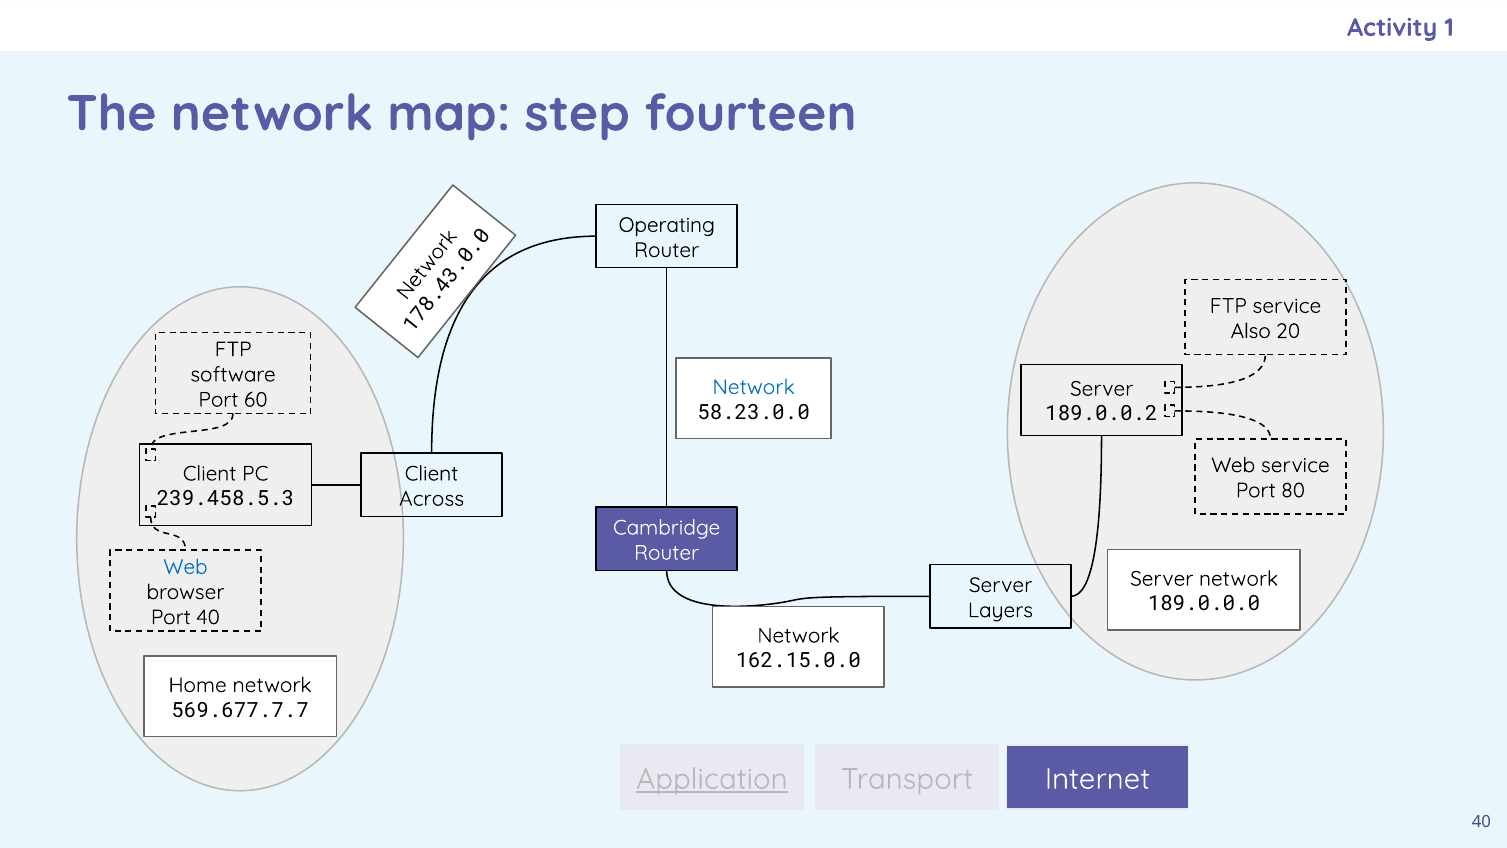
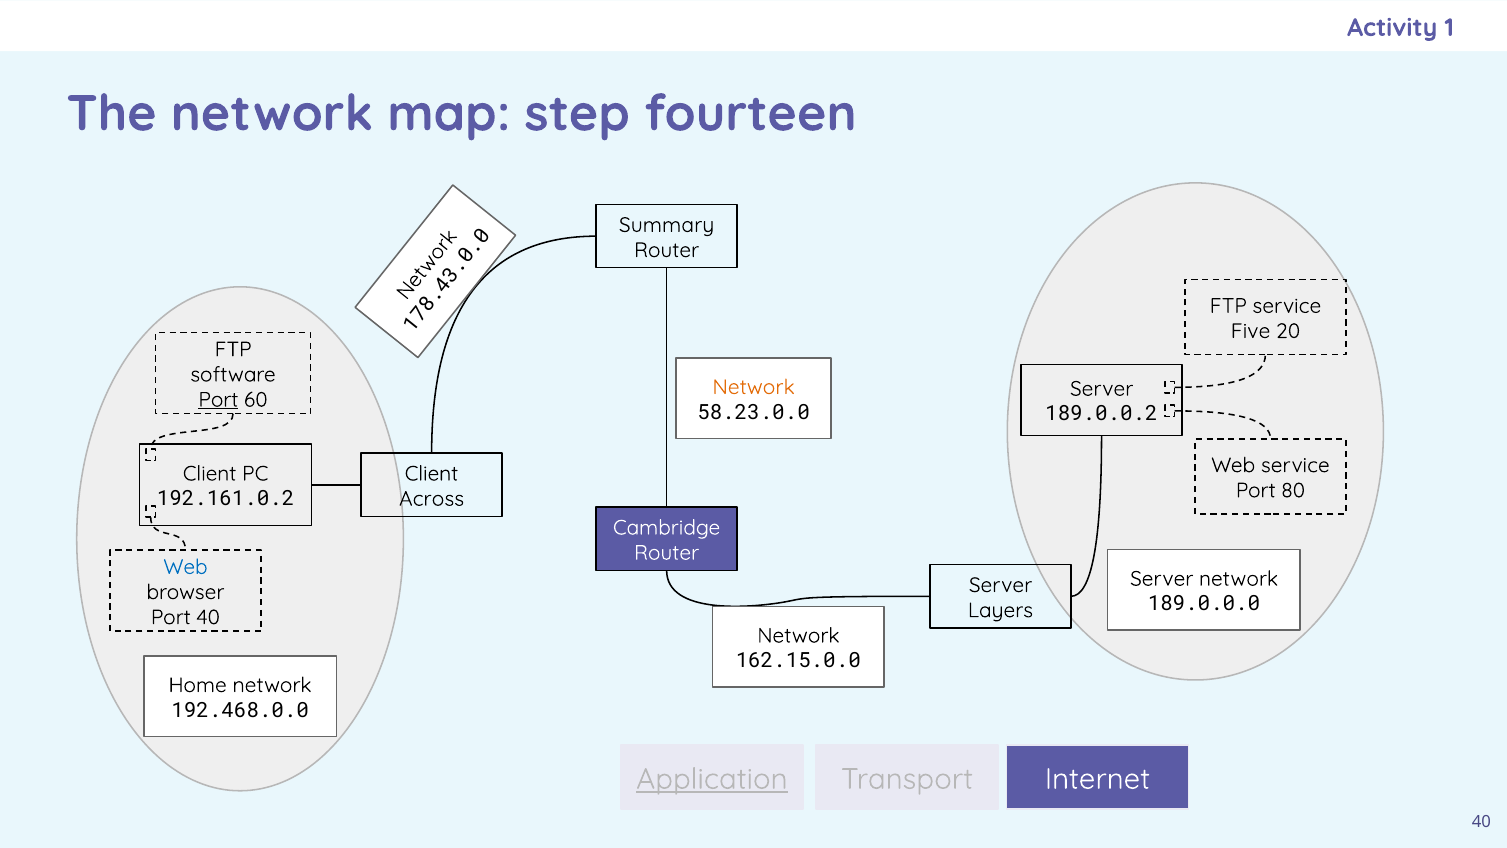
Operating: Operating -> Summary (667, 225)
Also: Also -> Five (1251, 331)
Network colour: blue -> orange (754, 387)
Port underline: none -> present (218, 400)
239.458.5.3: 239.458.5.3 -> 192.161.0.2 (226, 499)
569.677.7.7: 569.677.7.7 -> 192.468.0.0 (240, 710)
